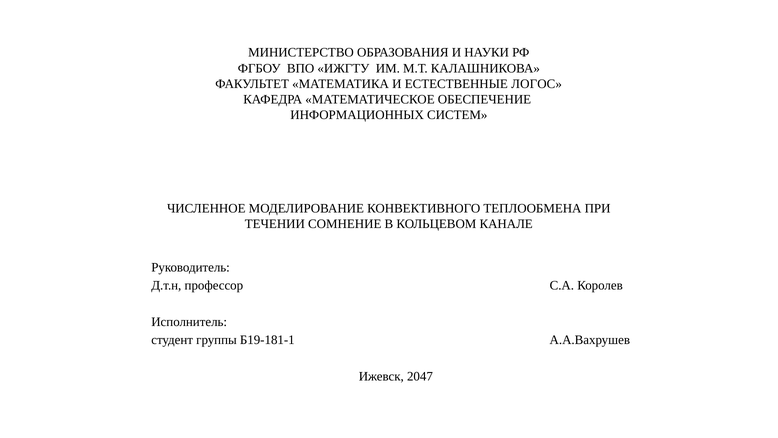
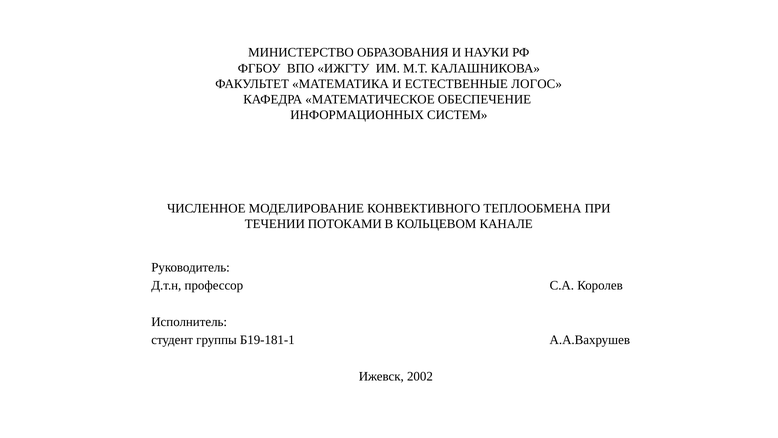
СОМНЕНИЕ: СОМНЕНИЕ -> ПОТОКАМИ (345, 224)
2047: 2047 -> 2002 (420, 376)
